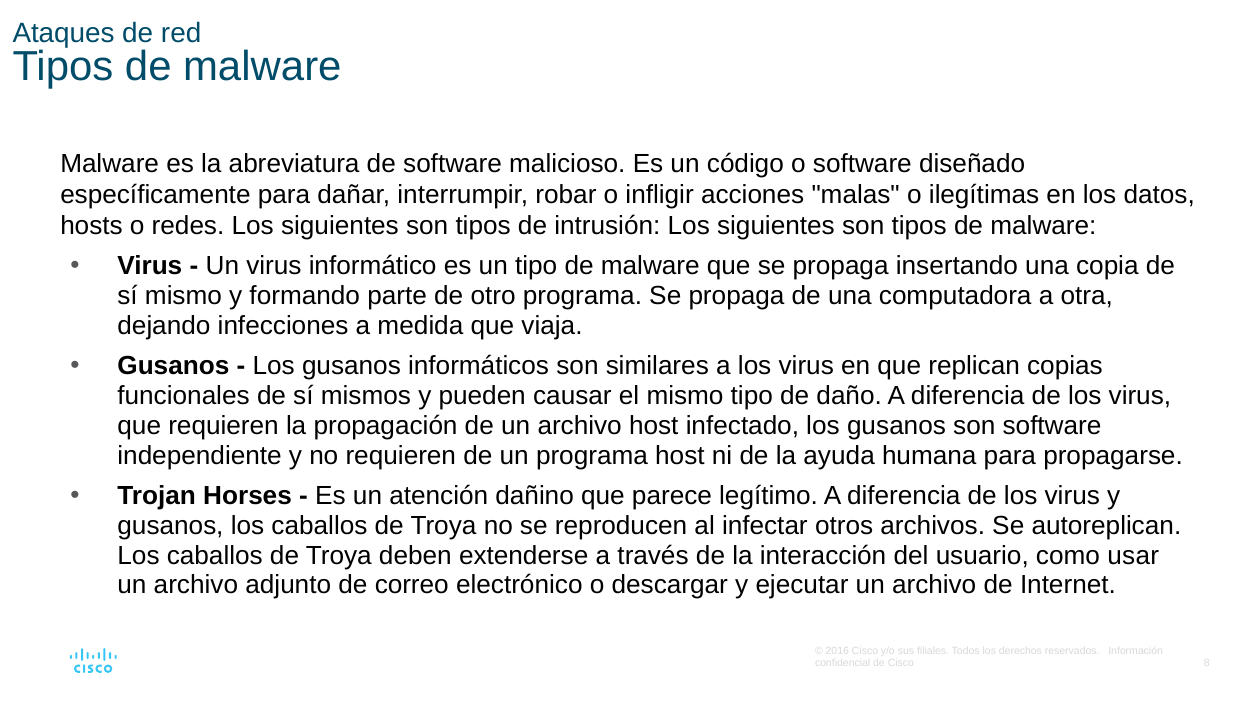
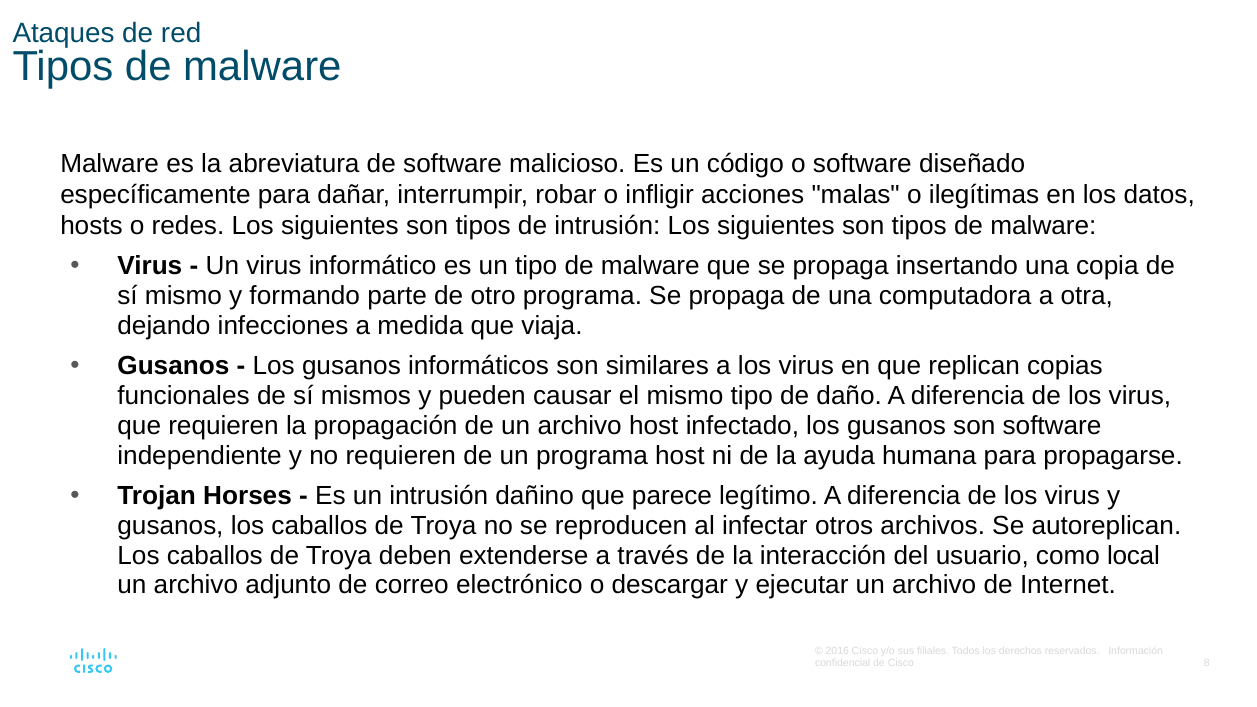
un atención: atención -> intrusión (439, 496)
usar: usar -> local (1133, 556)
